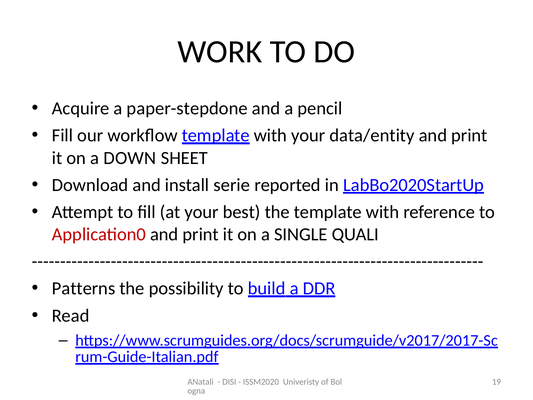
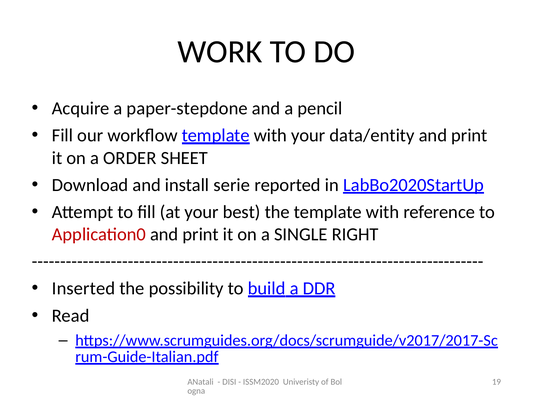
DOWN: DOWN -> ORDER (130, 158)
QUALI: QUALI -> RIGHT (355, 234)
Patterns: Patterns -> Inserted (84, 288)
